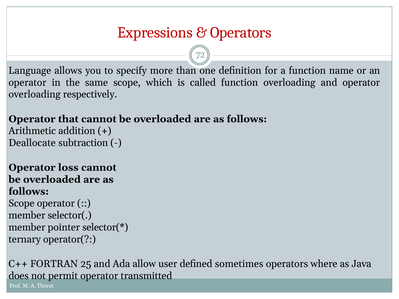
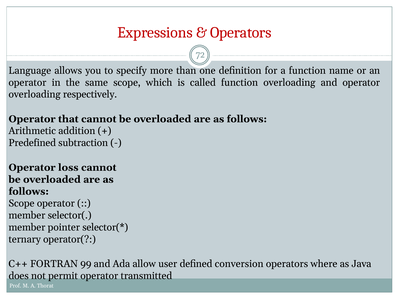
Deallocate: Deallocate -> Predefined (32, 143)
25: 25 -> 99 (86, 264)
sometimes: sometimes -> conversion (239, 264)
